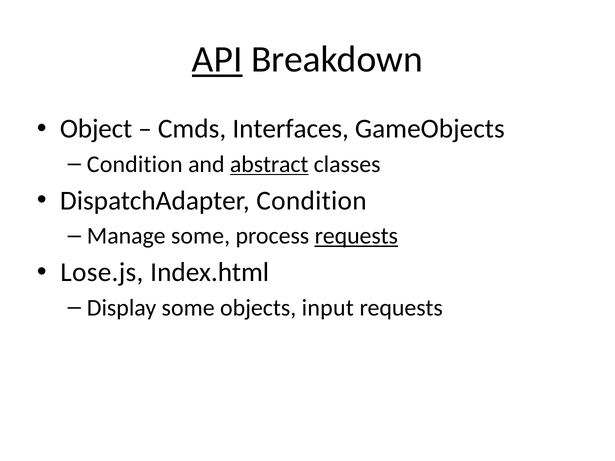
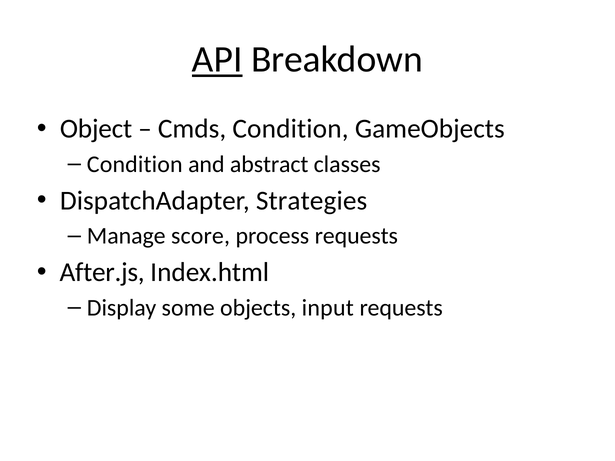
Cmds Interfaces: Interfaces -> Condition (290, 129)
abstract underline: present -> none (269, 164)
DispatchAdapter Condition: Condition -> Strategies (312, 201)
Manage some: some -> score (200, 236)
requests underline: present -> none (356, 236)
Lose.js: Lose.js -> After.js (102, 273)
